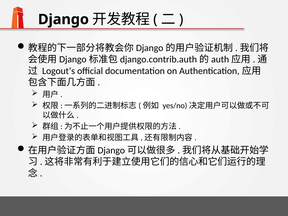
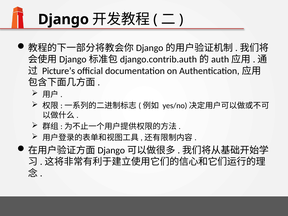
Logout’s: Logout’s -> Picture’s (59, 71)
